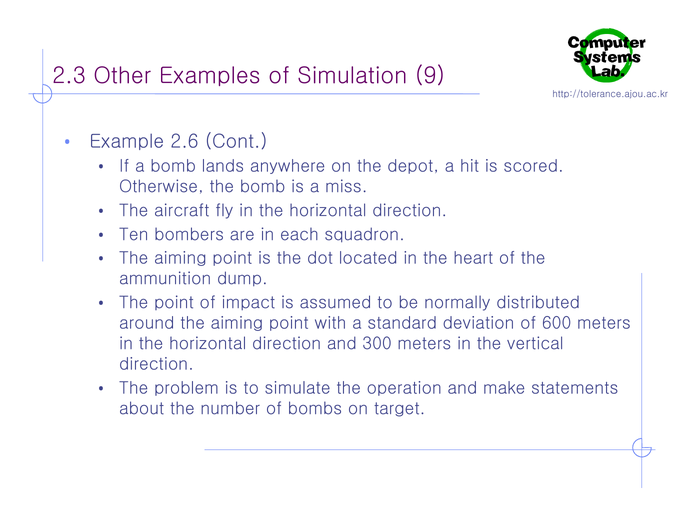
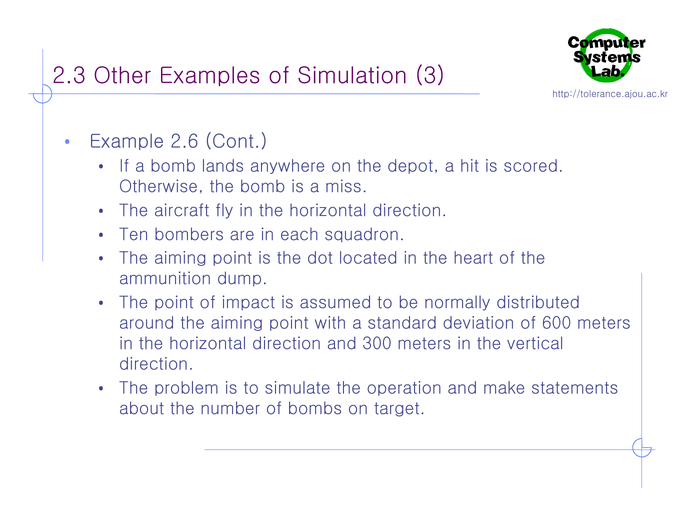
9: 9 -> 3 (430, 75)
